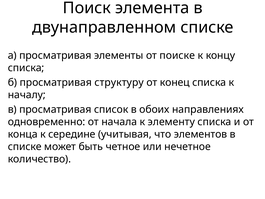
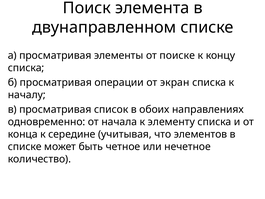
структуру: структуру -> операции (119, 82)
конец: конец -> экран (175, 82)
